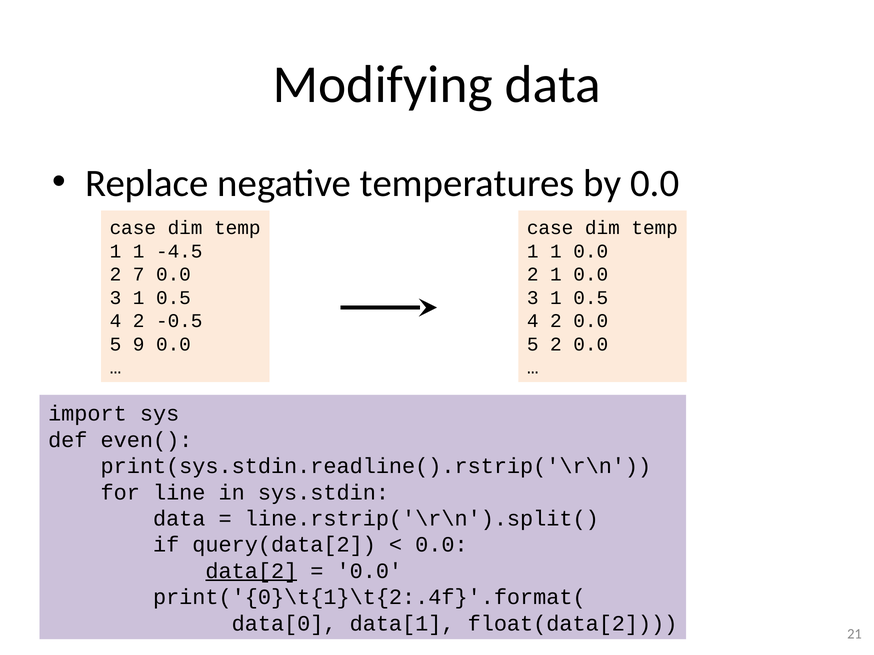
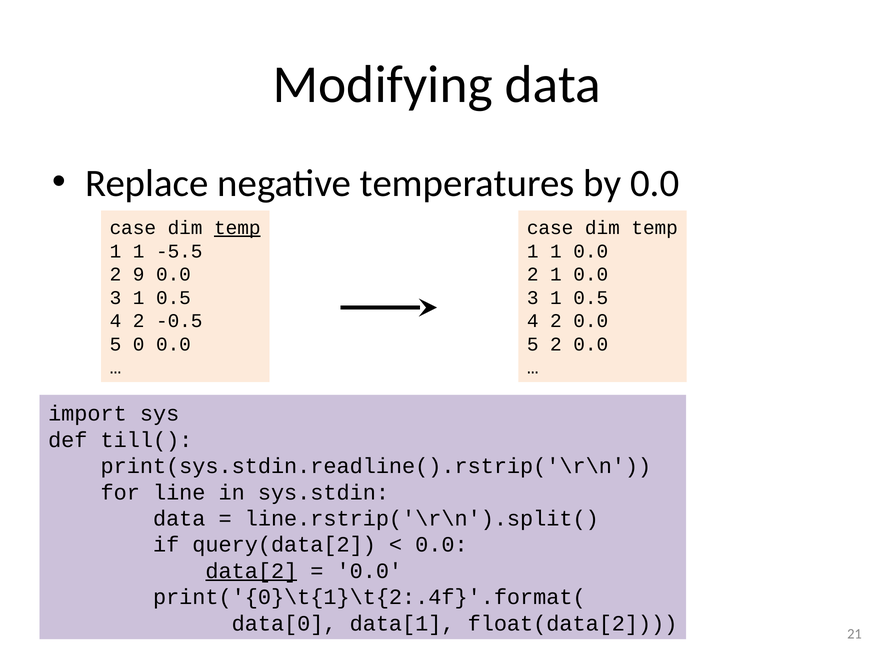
temp underline: none -> present (237, 228)
-4.5: -4.5 -> -5.5 (179, 251)
7: 7 -> 9 (139, 275)
9: 9 -> 0 (139, 345)
even(: even( -> till( (146, 440)
